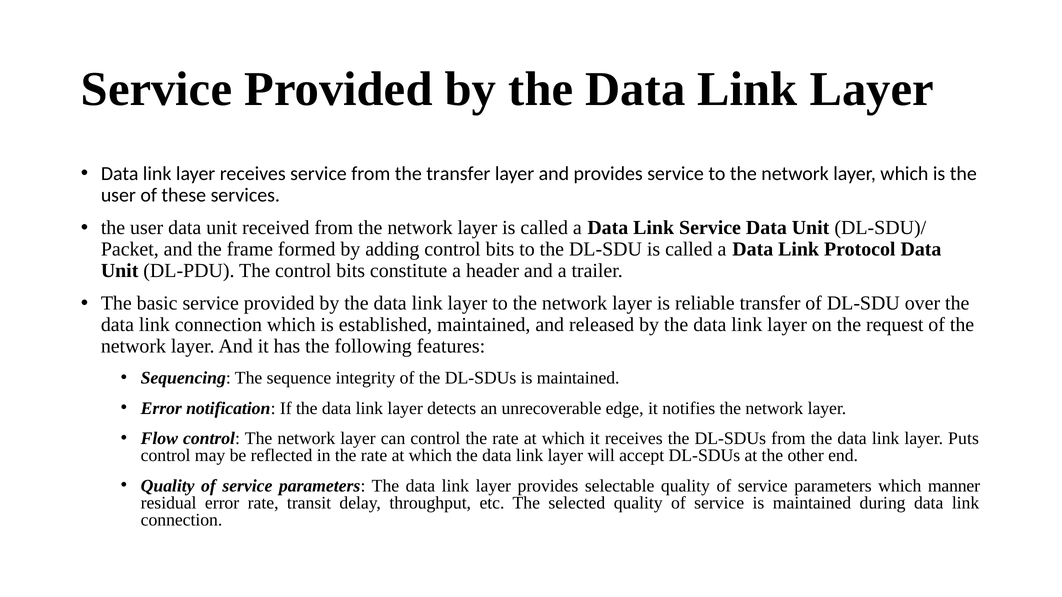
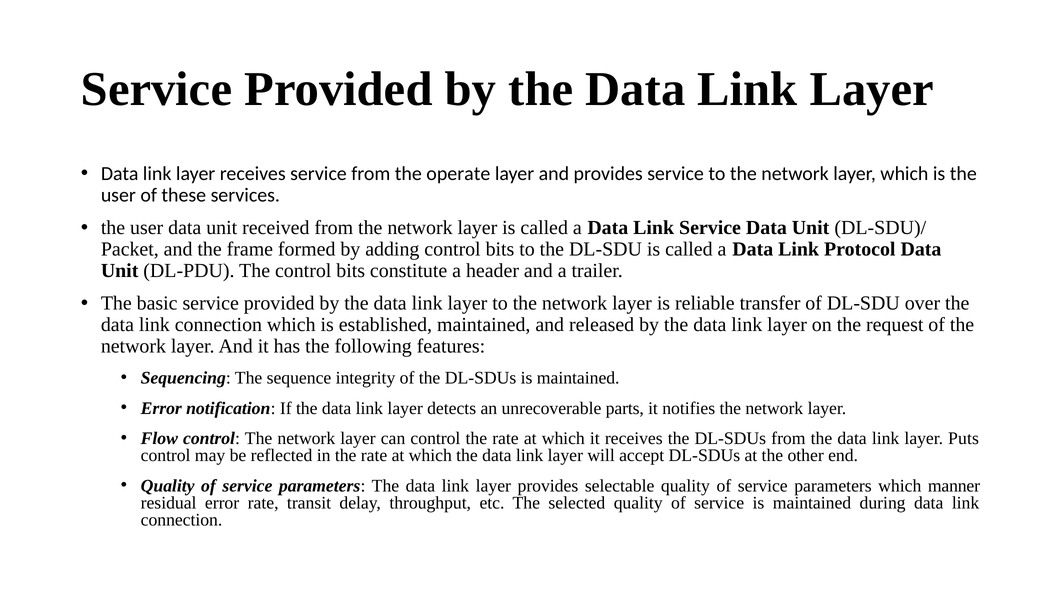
the transfer: transfer -> operate (458, 174)
edge: edge -> parts (625, 408)
